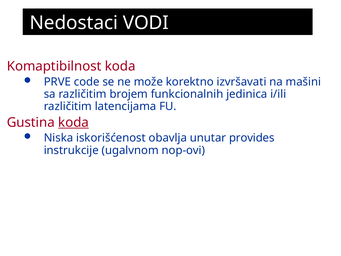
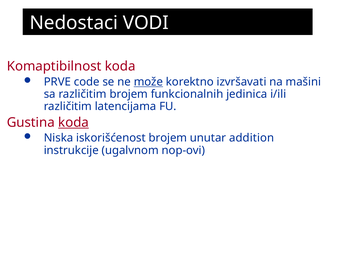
može underline: none -> present (148, 82)
iskorišćenost obavlja: obavlja -> brojem (168, 138)
provides: provides -> addition (252, 138)
